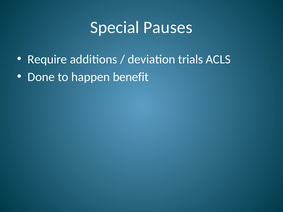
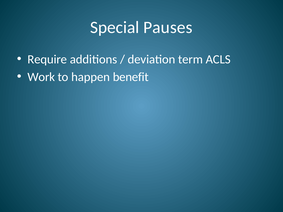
trials: trials -> term (190, 59)
Done: Done -> Work (41, 77)
